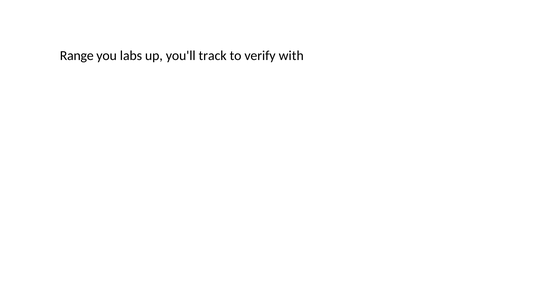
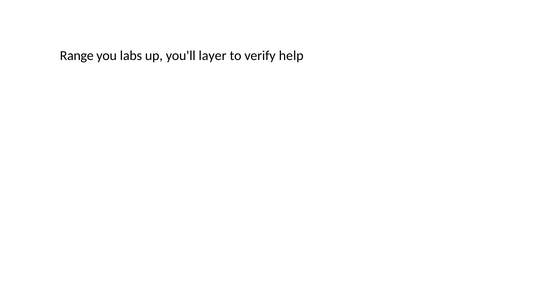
track: track -> layer (213, 56)
with: with -> help (291, 56)
